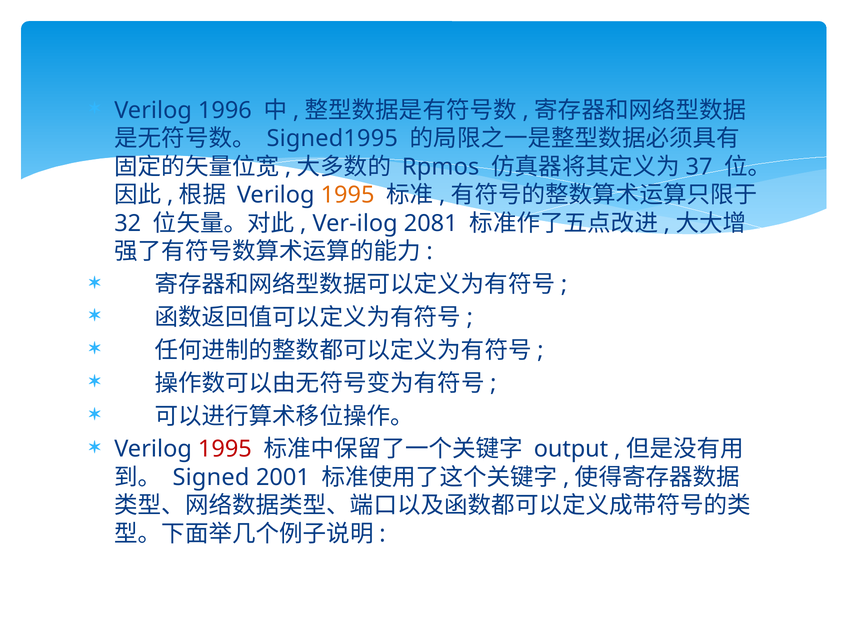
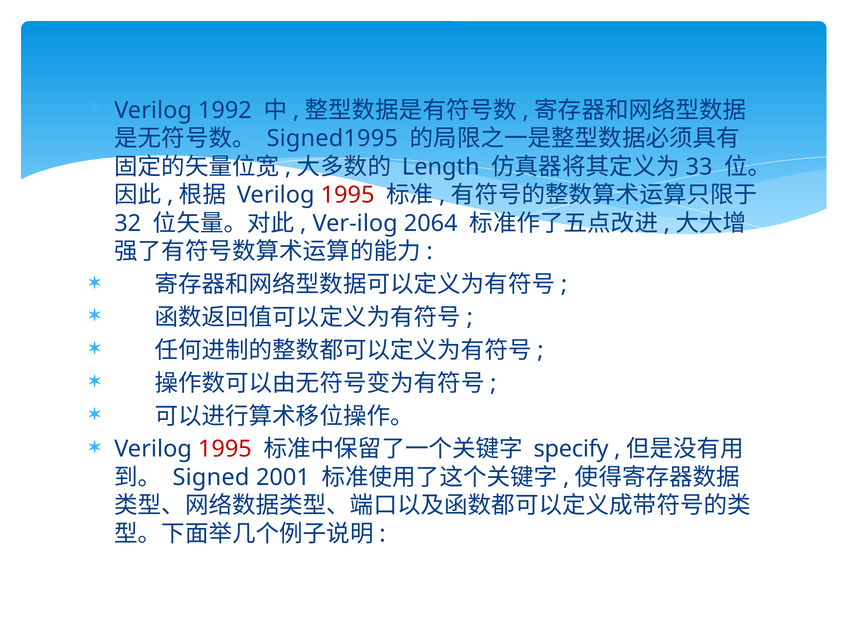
1996: 1996 -> 1992 (225, 110)
Rpmos: Rpmos -> Length (441, 167)
37: 37 -> 33 (699, 167)
1995 colour: orange -> red (348, 195)
2081: 2081 -> 2064 (431, 223)
output: output -> specify (571, 449)
